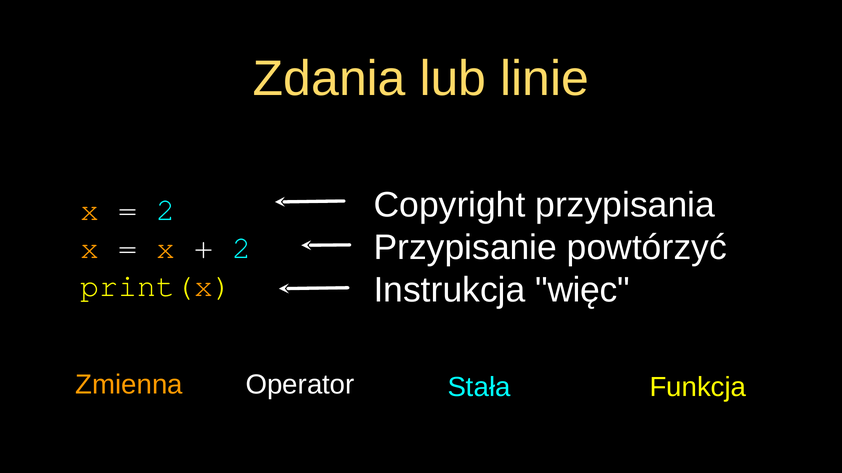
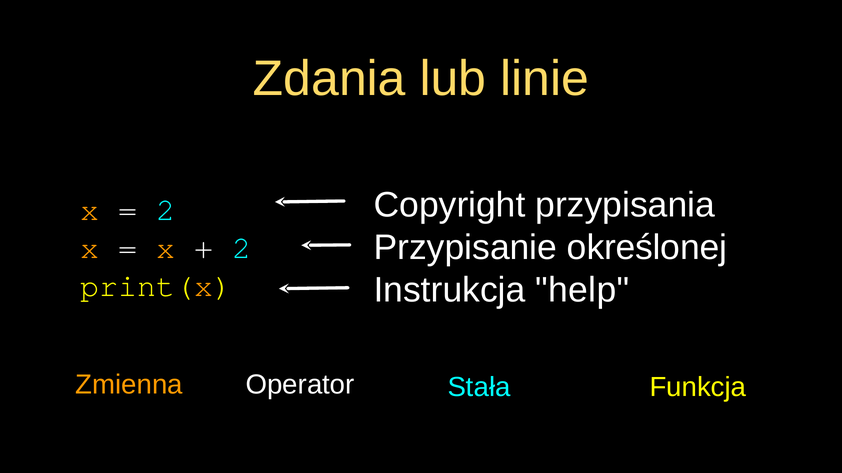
powtórzyć: powtórzyć -> określonej (647, 248)
więc: więc -> help (582, 290)
